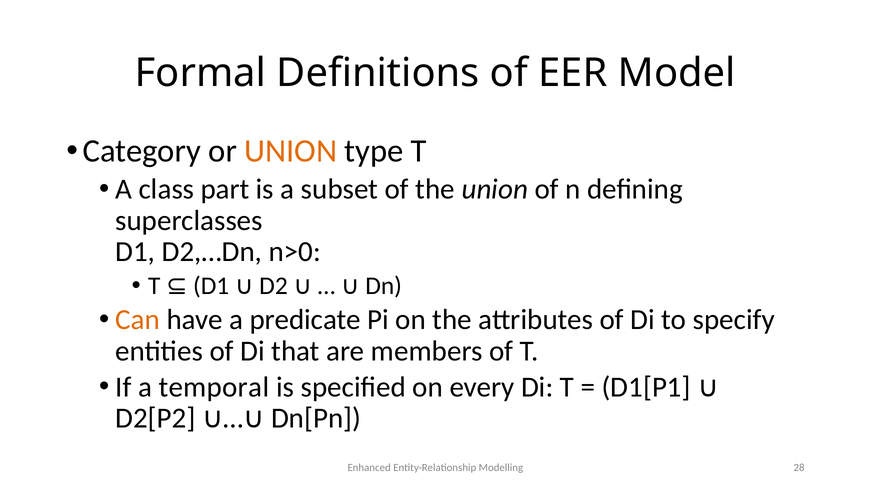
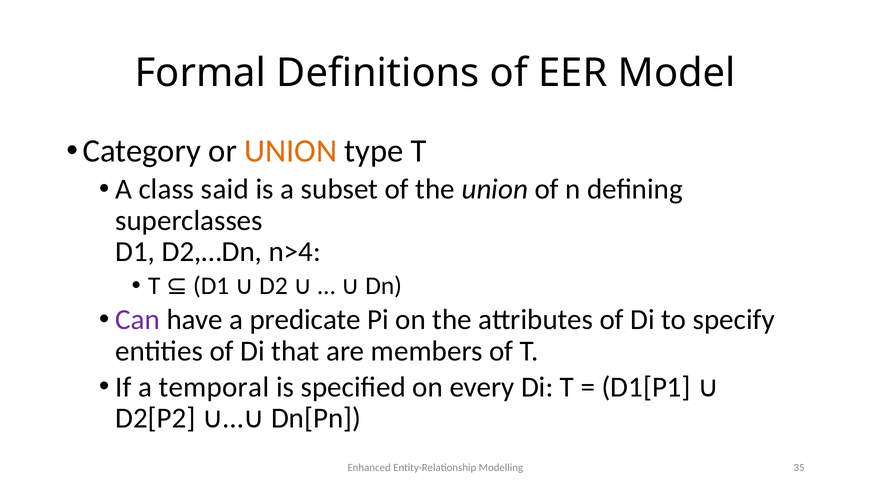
part: part -> said (225, 189)
n>0: n>0 -> n>4 (295, 252)
Can colour: orange -> purple (138, 320)
28: 28 -> 35 (799, 468)
